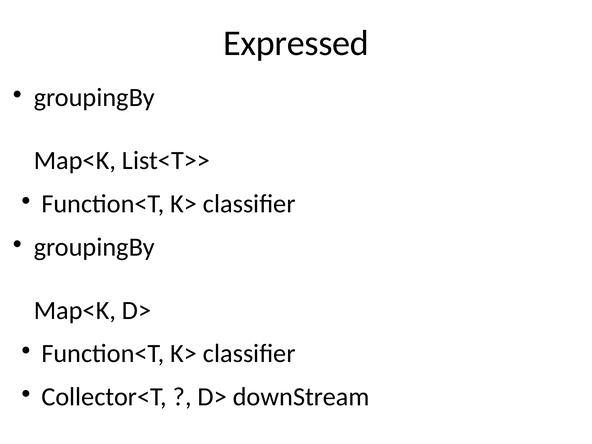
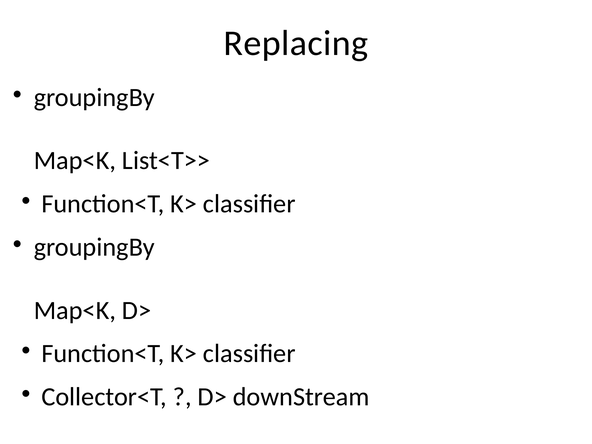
Expressed: Expressed -> Replacing (296, 43)
